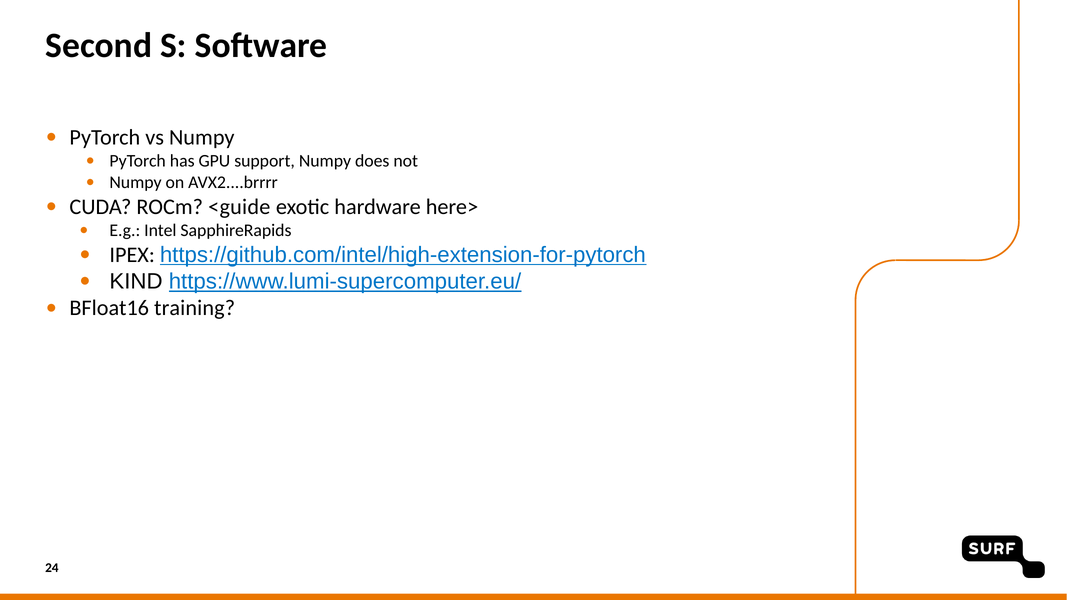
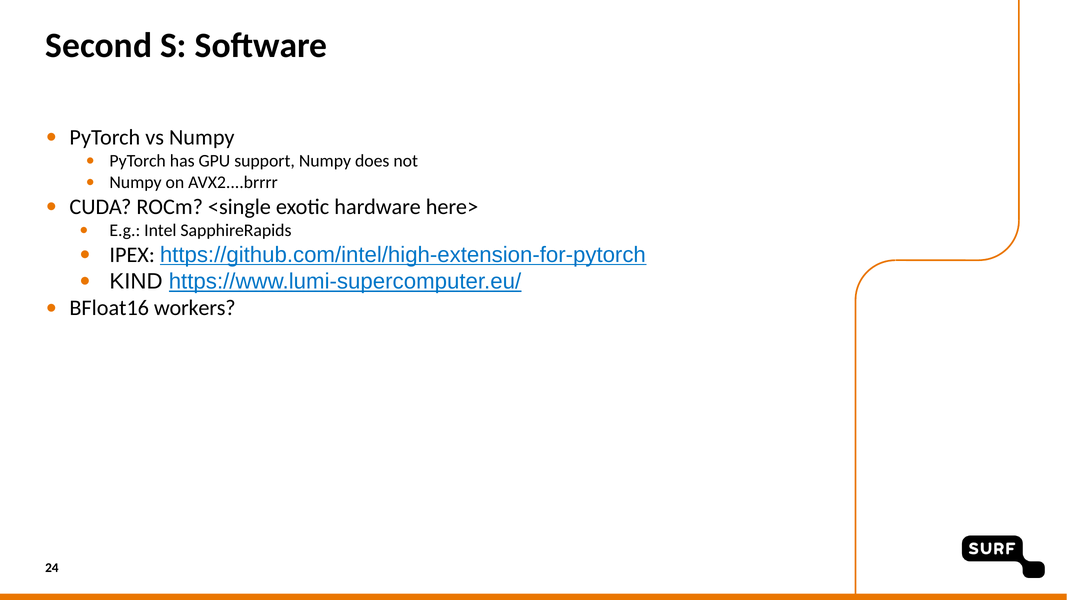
<guide: <guide -> <single (239, 207)
training: training -> workers (195, 308)
